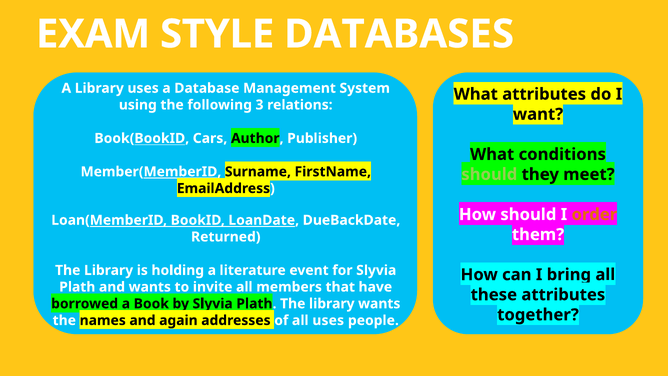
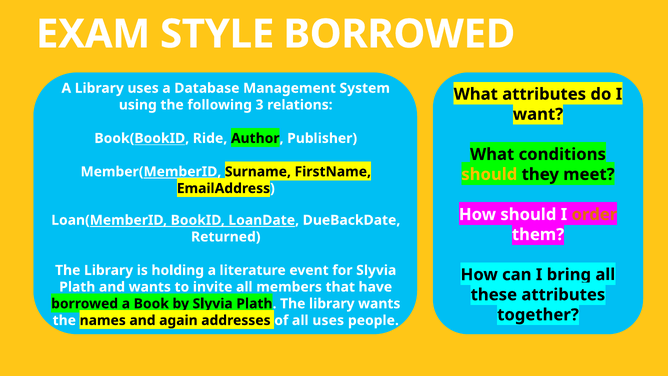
STYLE DATABASES: DATABASES -> BORROWED (399, 34)
Cars: Cars -> Ride (210, 138)
should colour: light green -> yellow (489, 174)
